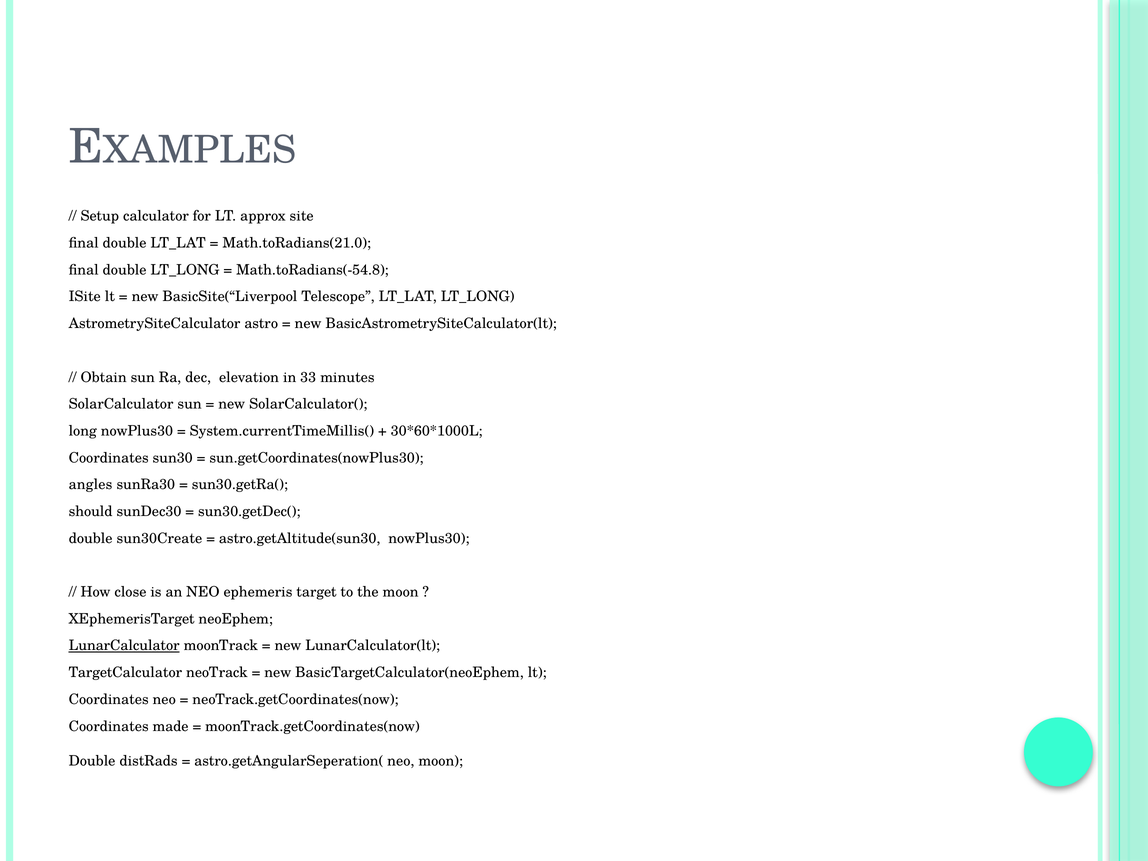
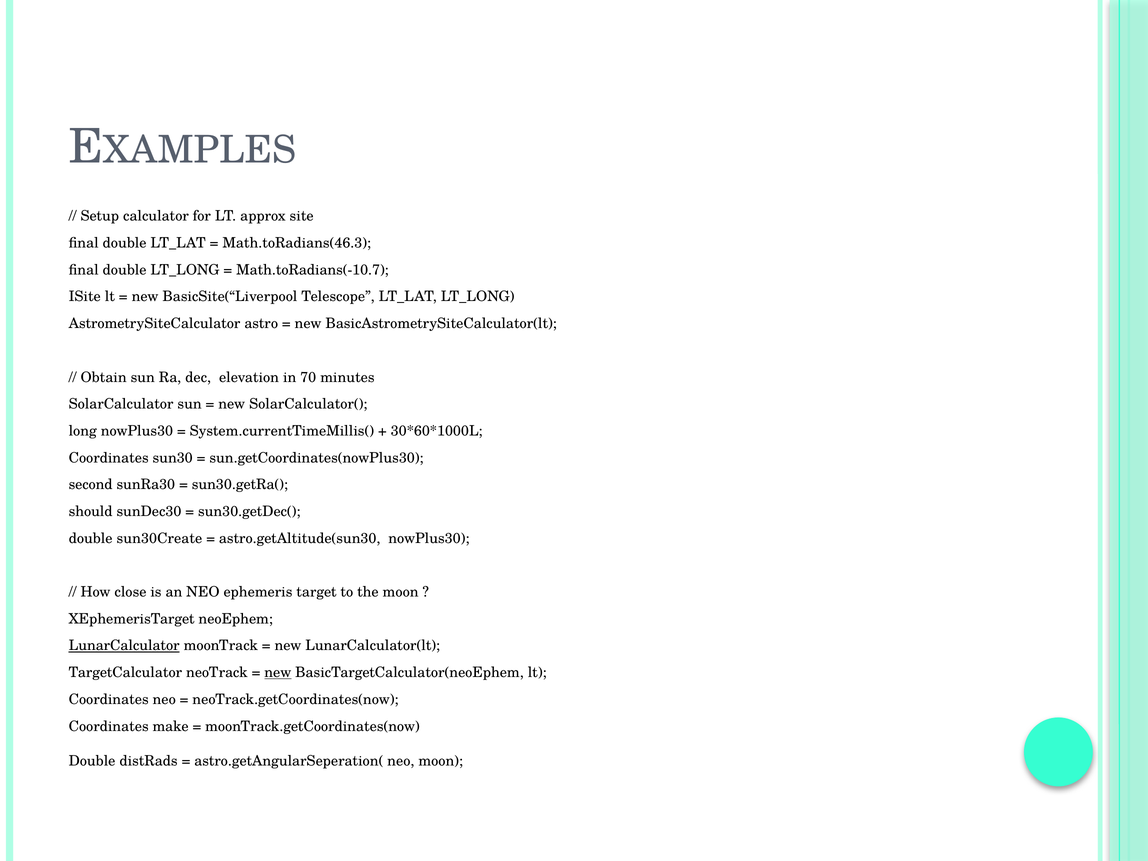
Math.toRadians(21.0: Math.toRadians(21.0 -> Math.toRadians(46.3 (297, 243)
Math.toRadians(-54.8: Math.toRadians(-54.8 -> Math.toRadians(-10.7 (312, 270)
33: 33 -> 70 (308, 377)
angles: angles -> second (91, 485)
new underline: none -> present (278, 673)
made: made -> make (171, 726)
